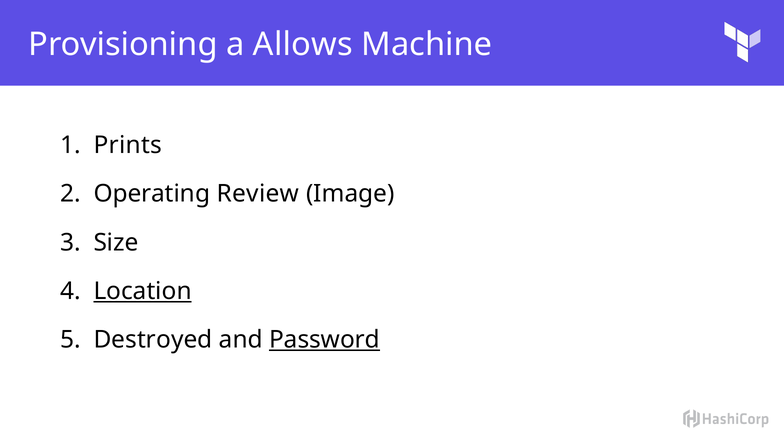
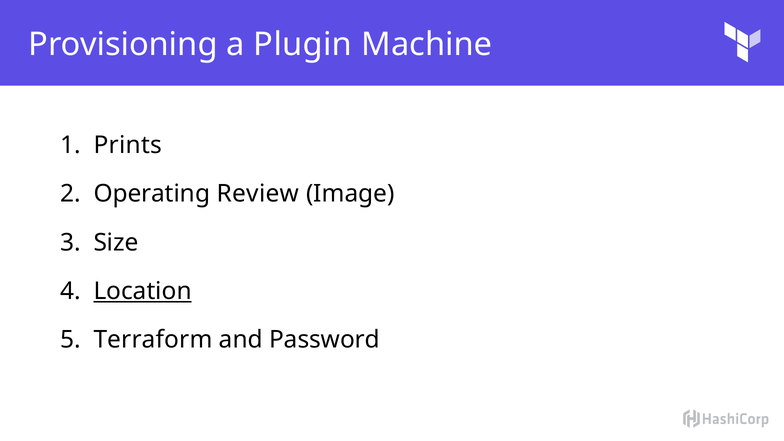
Allows: Allows -> Plugin (303, 45)
Destroyed: Destroyed -> Terraform (153, 340)
Password underline: present -> none (325, 340)
